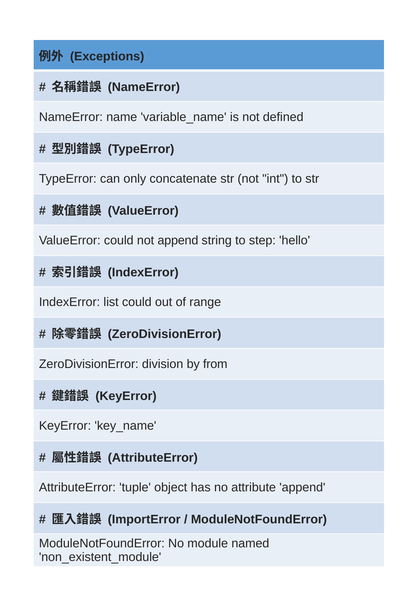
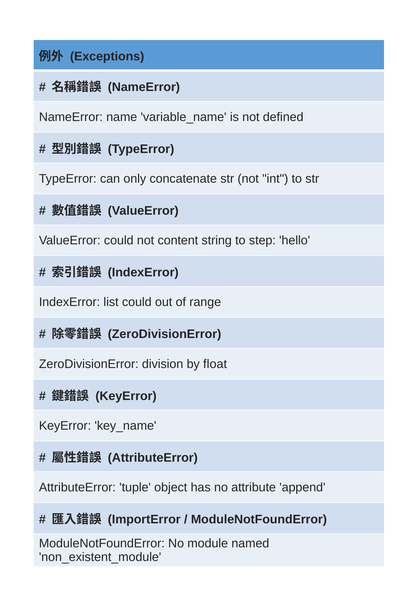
not append: append -> content (178, 241)
from: from -> float (215, 364)
